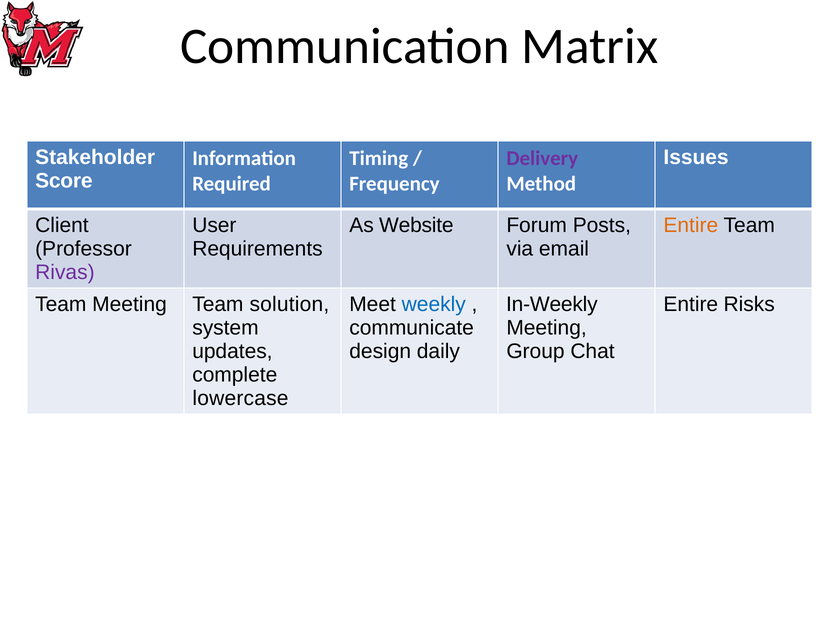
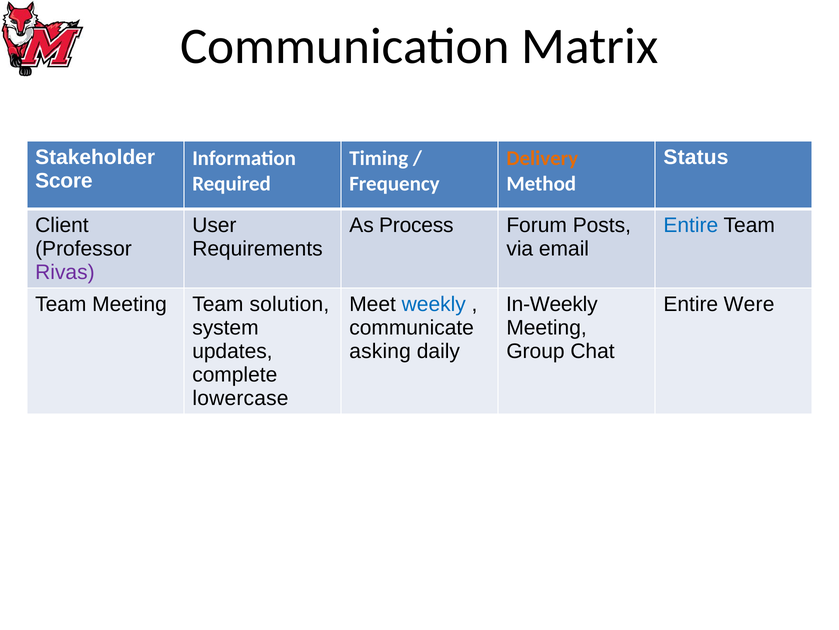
Issues: Issues -> Status (696, 157)
Delivery colour: purple -> orange (542, 158)
Website: Website -> Process (416, 225)
Entire colour: orange -> blue (691, 225)
Risks: Risks -> Were (749, 304)
design: design -> asking (380, 351)
